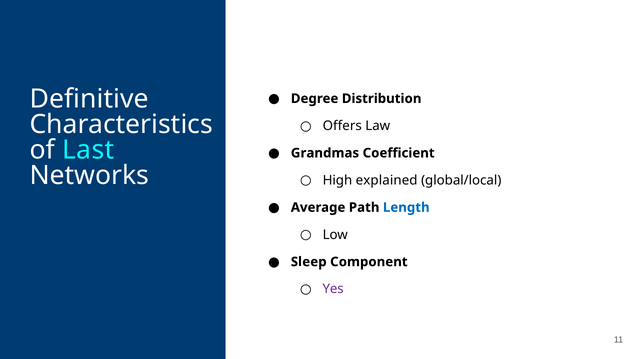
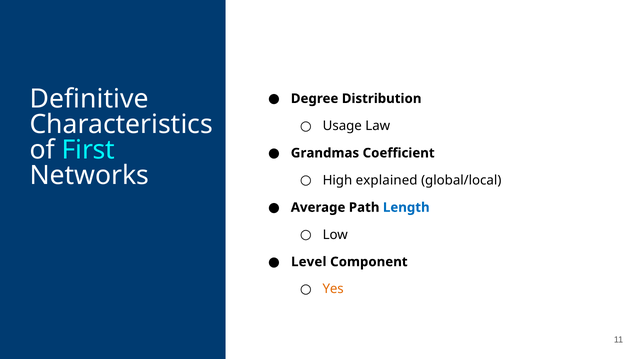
Offers: Offers -> Usage (342, 126)
Last: Last -> First (88, 150)
Sleep: Sleep -> Level (309, 262)
Yes colour: purple -> orange (333, 289)
